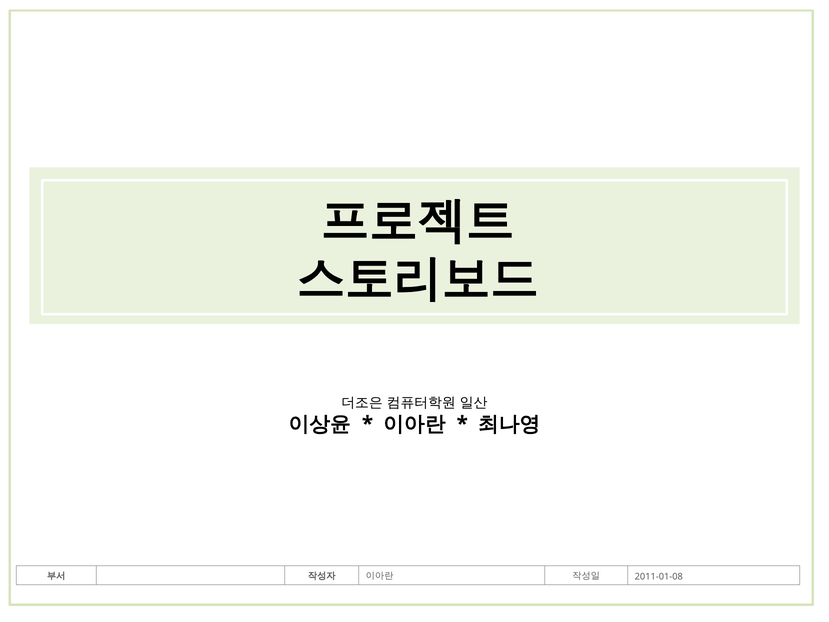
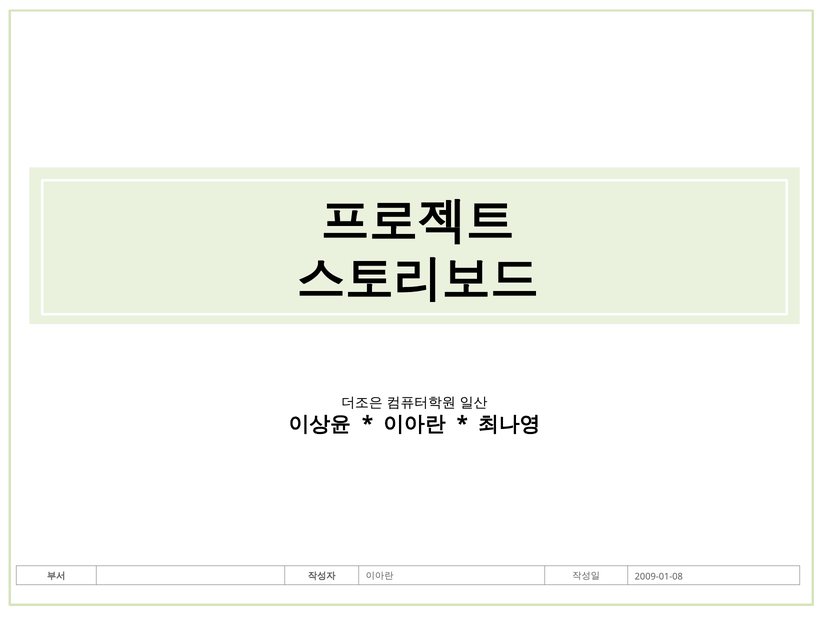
2011-01-08: 2011-01-08 -> 2009-01-08 (659, 576)
